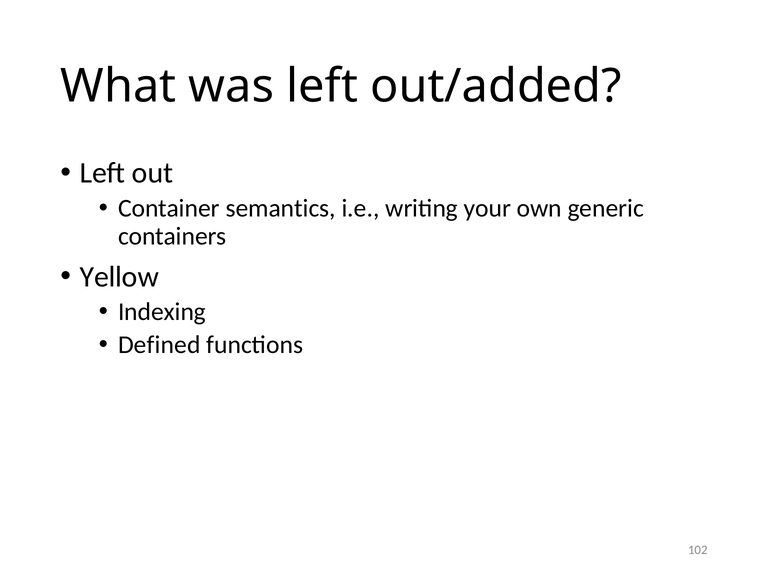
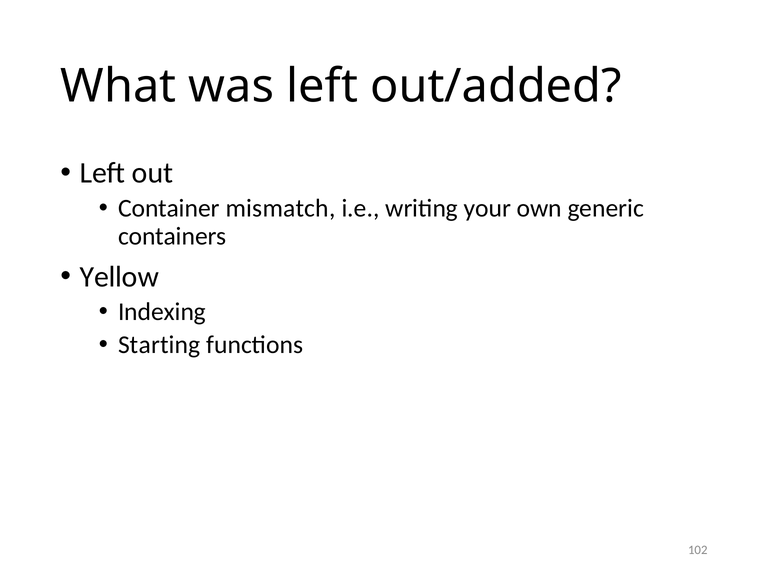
semantics: semantics -> mismatch (281, 208)
Defined: Defined -> Starting (159, 345)
